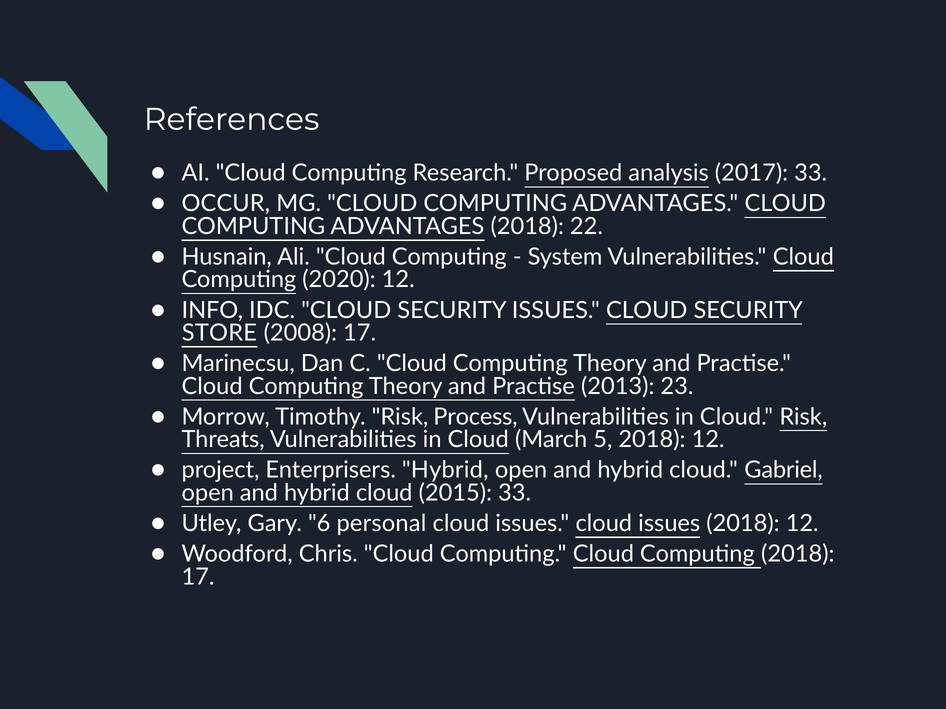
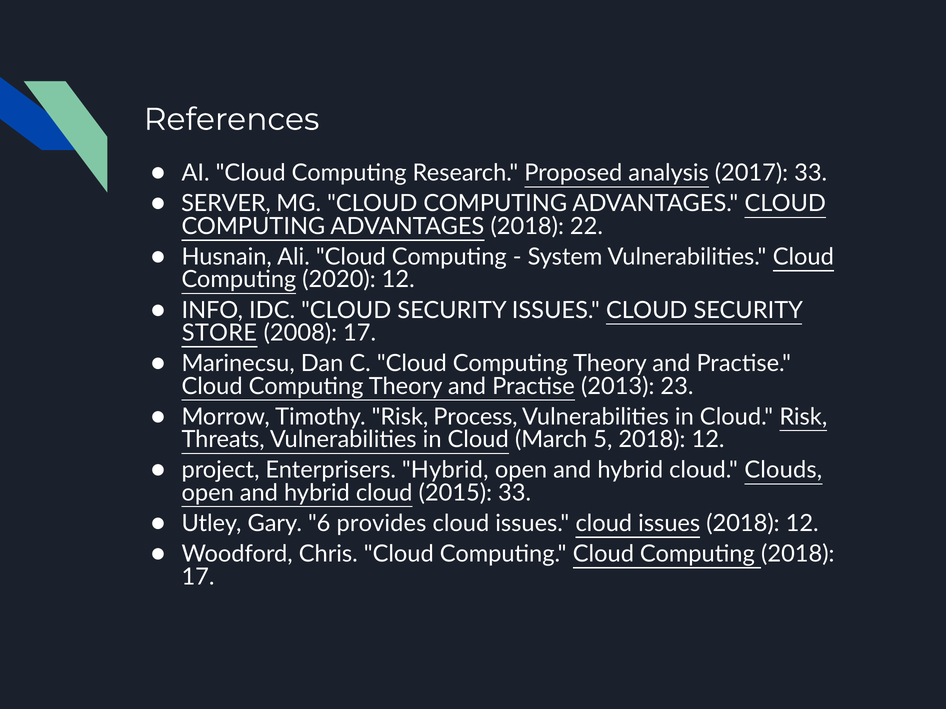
OCCUR: OCCUR -> SERVER (226, 204)
Gabriel: Gabriel -> Clouds (783, 470)
personal: personal -> provides (381, 524)
